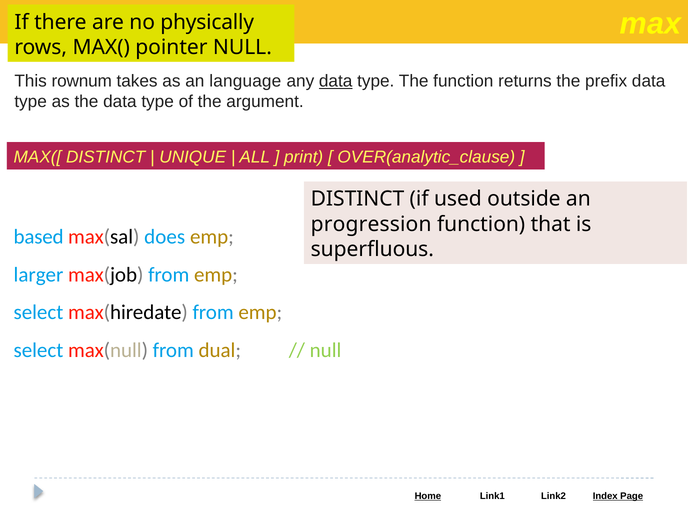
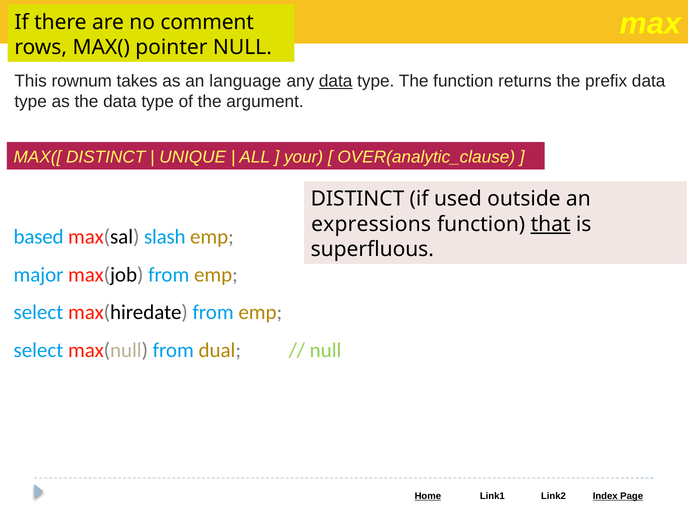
physically: physically -> comment (207, 22)
print: print -> your (304, 157)
progression: progression -> expressions (371, 224)
that underline: none -> present (551, 224)
does: does -> slash (165, 237)
larger: larger -> major (39, 275)
